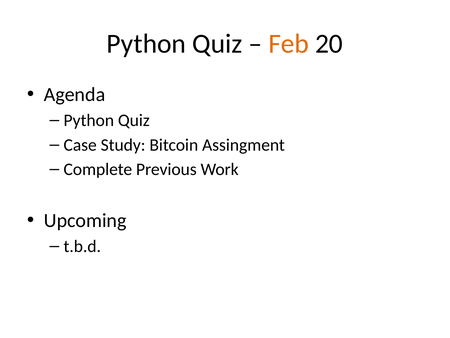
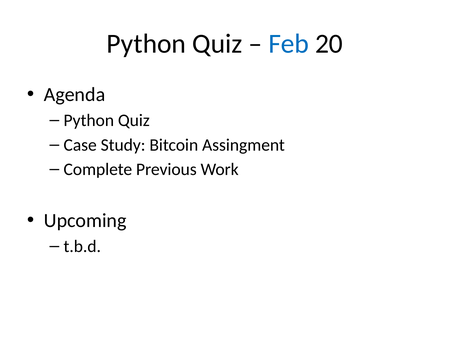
Feb colour: orange -> blue (289, 44)
